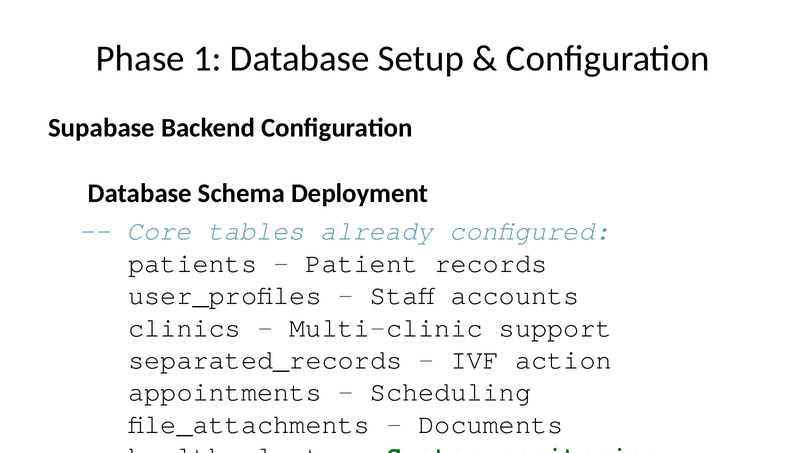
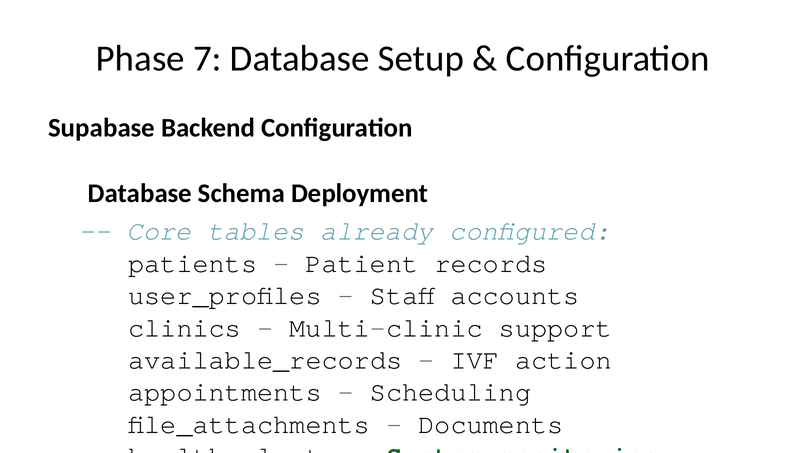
Phase 1: 1 -> 7 (207, 58)
separated_records: separated_records -> available_records (265, 360)
